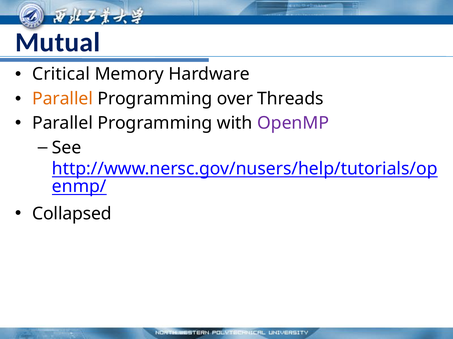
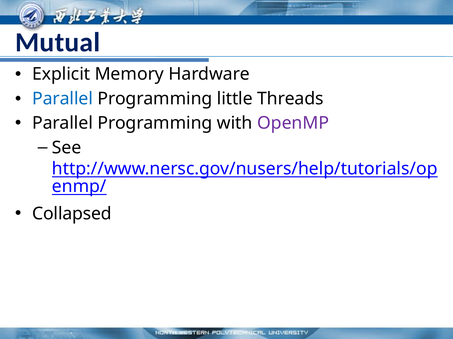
Critical: Critical -> Explicit (61, 74)
Parallel colour: orange -> blue (63, 99)
over: over -> little (235, 99)
